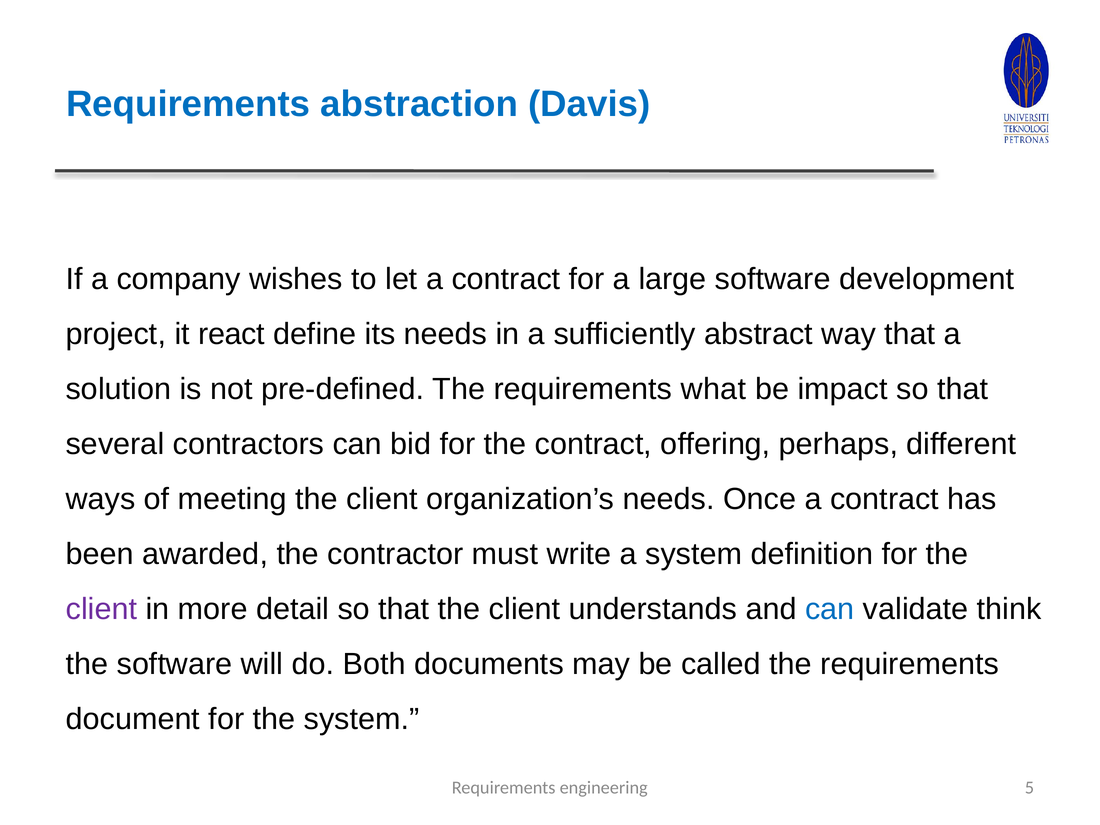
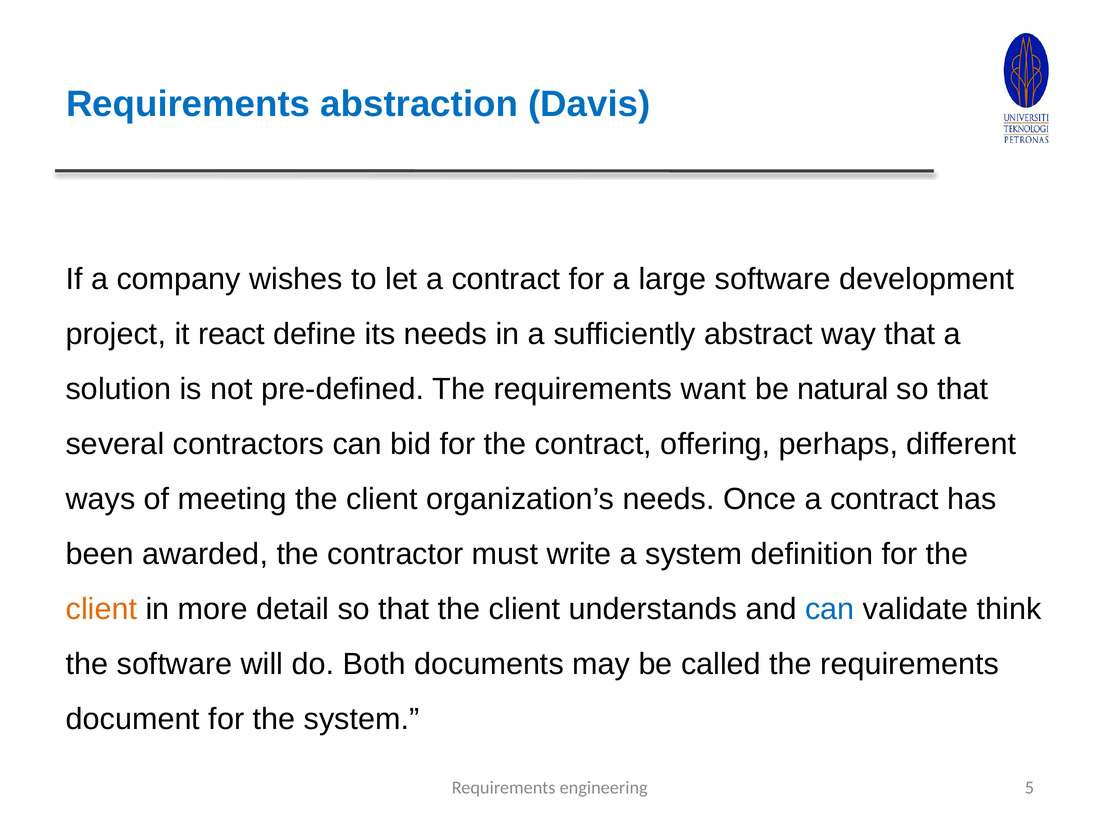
what: what -> want (713, 389)
impact: impact -> natural (843, 389)
client colour: purple -> orange (101, 609)
